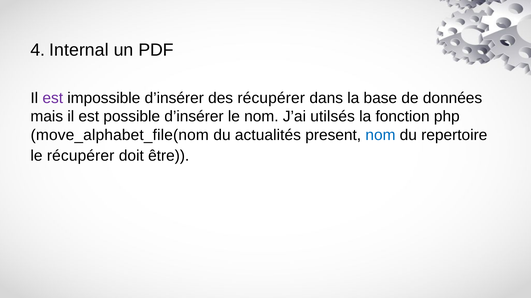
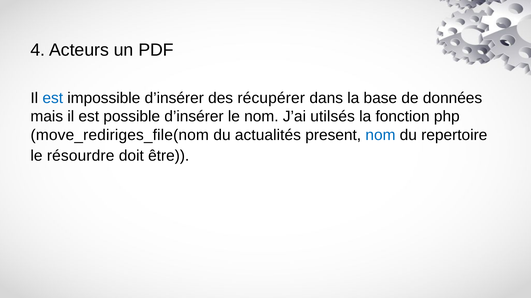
Internal: Internal -> Acteurs (79, 50)
est colour: purple -> blue (53, 98)
move_alphabet_file(nom: move_alphabet_file(nom -> move_rediriges_file(nom (120, 135)
le récupérer: récupérer -> résourdre (81, 156)
